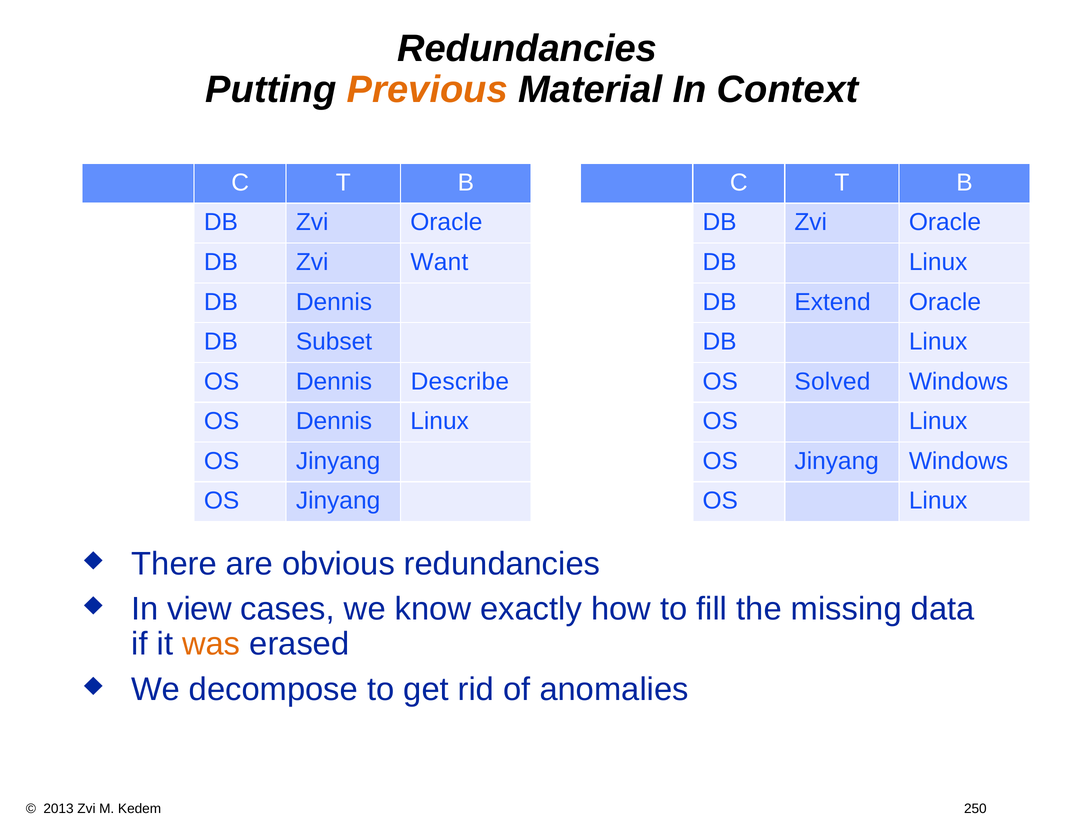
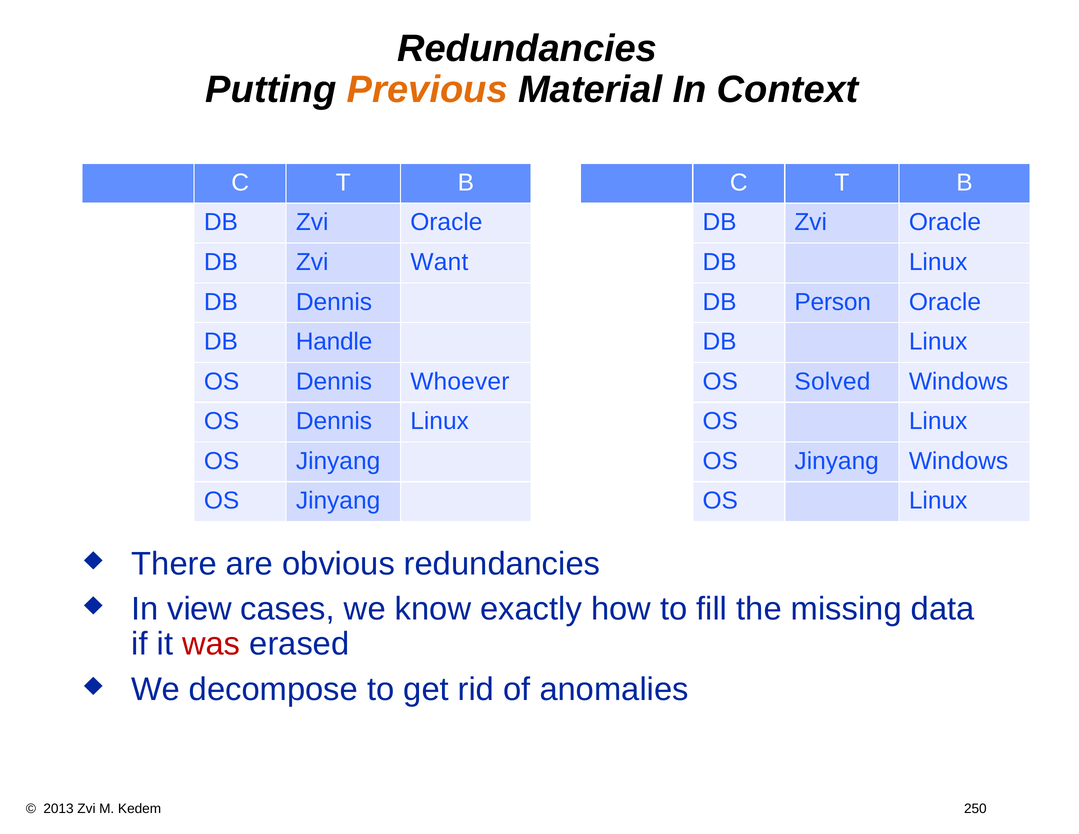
Extend: Extend -> Person (833, 302)
Subset: Subset -> Handle (334, 342)
Describe: Describe -> Whoever (460, 381)
was colour: orange -> red (211, 644)
